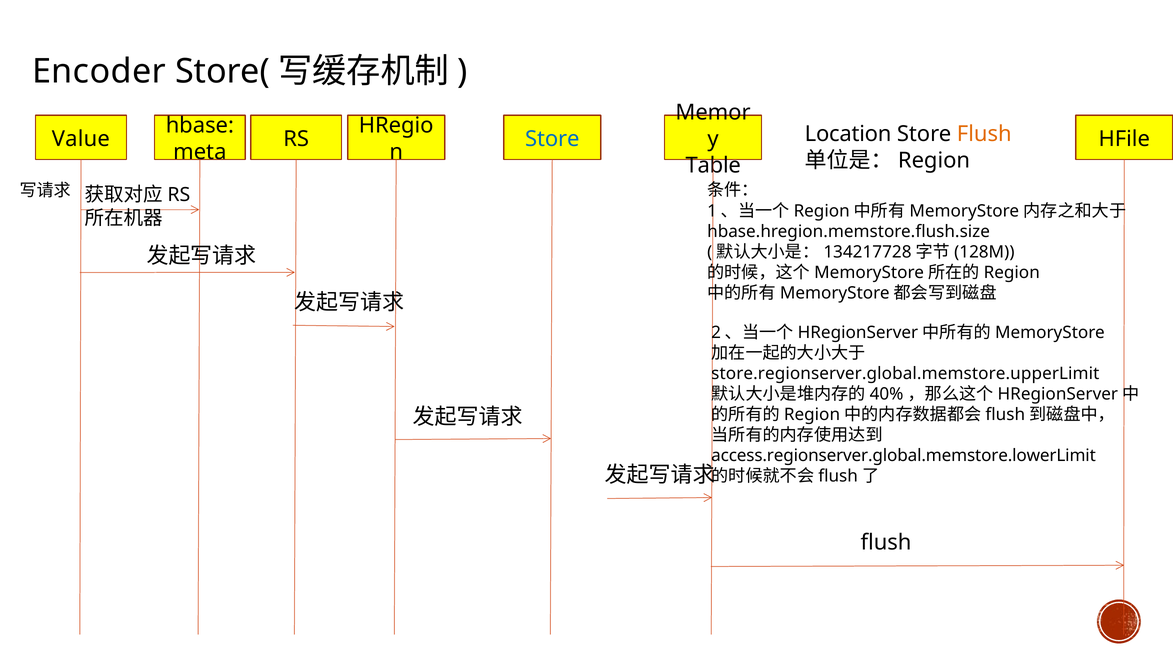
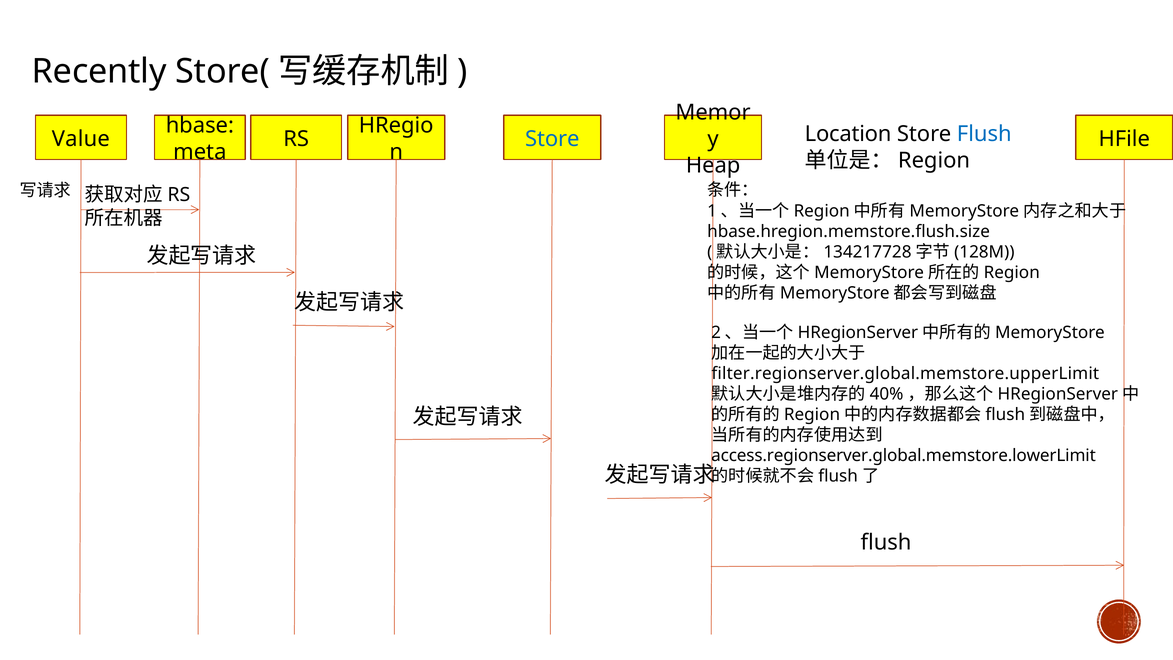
Encoder: Encoder -> Recently (99, 72)
Flush colour: orange -> blue (984, 134)
Table: Table -> Heap (713, 165)
store.regionserver.global.memstore.upperLimit: store.regionserver.global.memstore.upperLimit -> filter.regionserver.global.memstore.upperLimit (905, 373)
